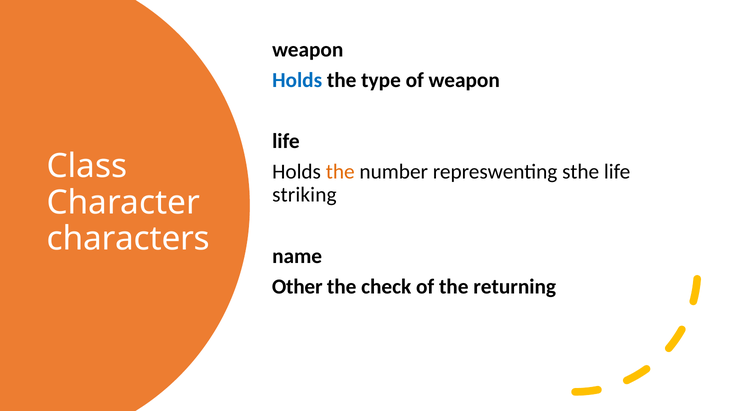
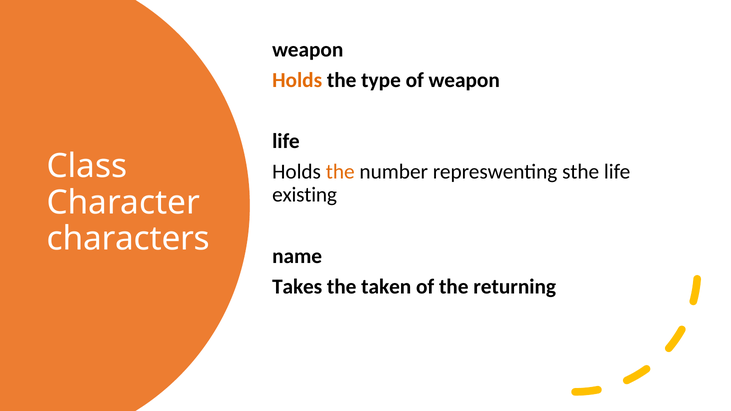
Holds colour: blue -> orange (297, 80)
striking: striking -> existing (305, 195)
Other: Other -> Takes (297, 287)
check: check -> taken (386, 287)
